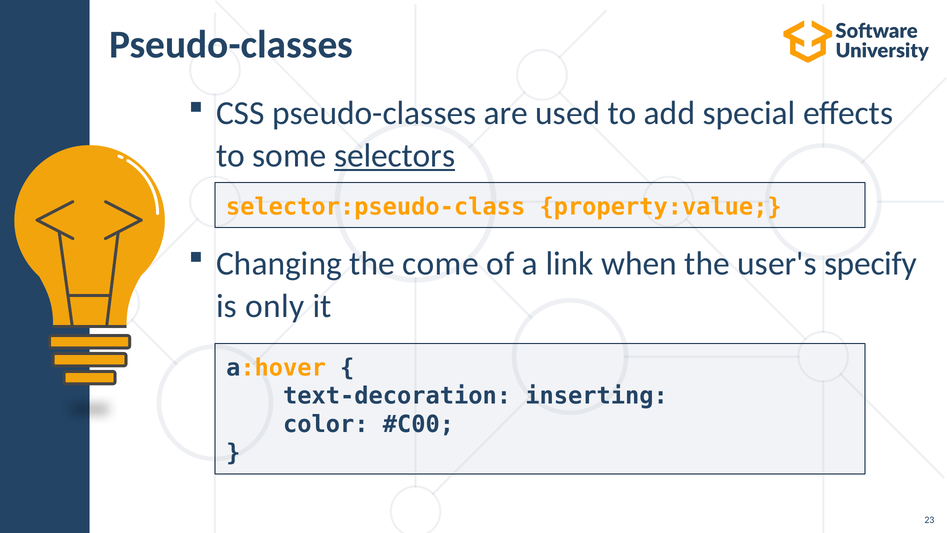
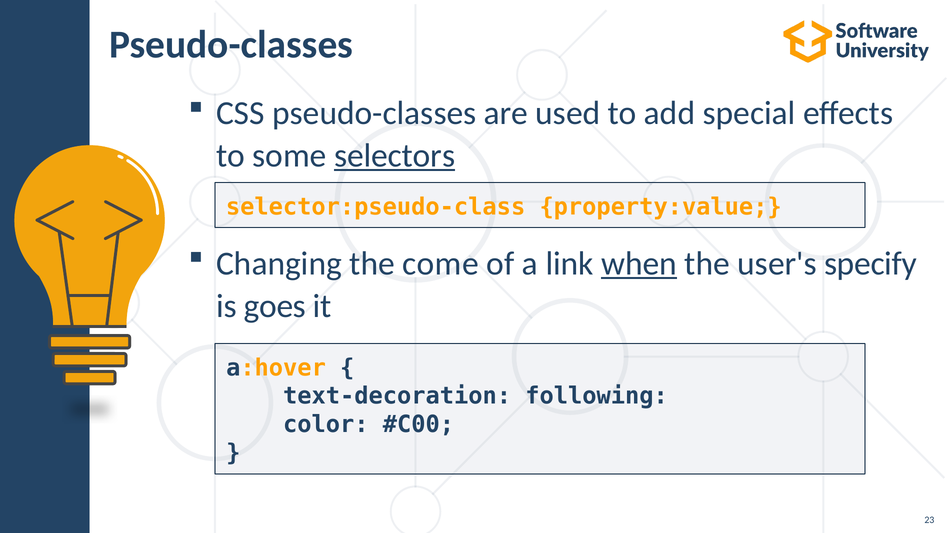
when underline: none -> present (639, 264)
only: only -> goes (275, 306)
inserting: inserting -> following (597, 396)
